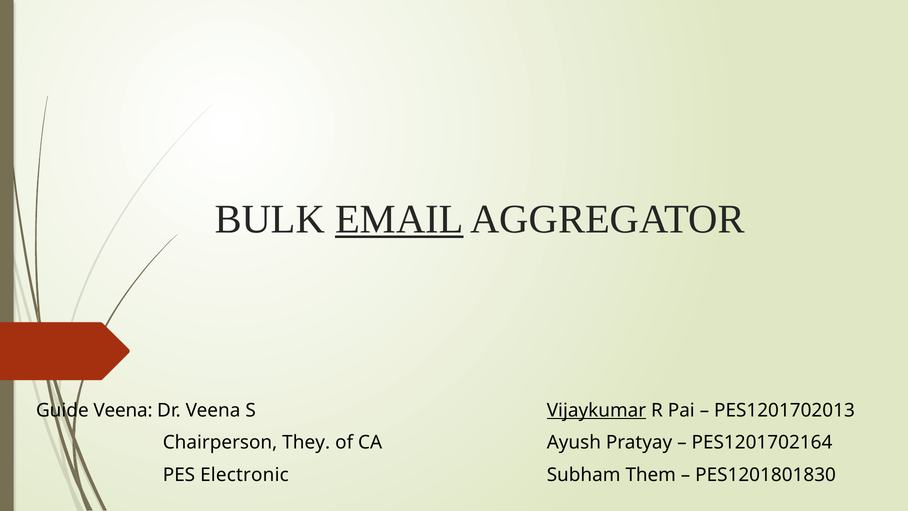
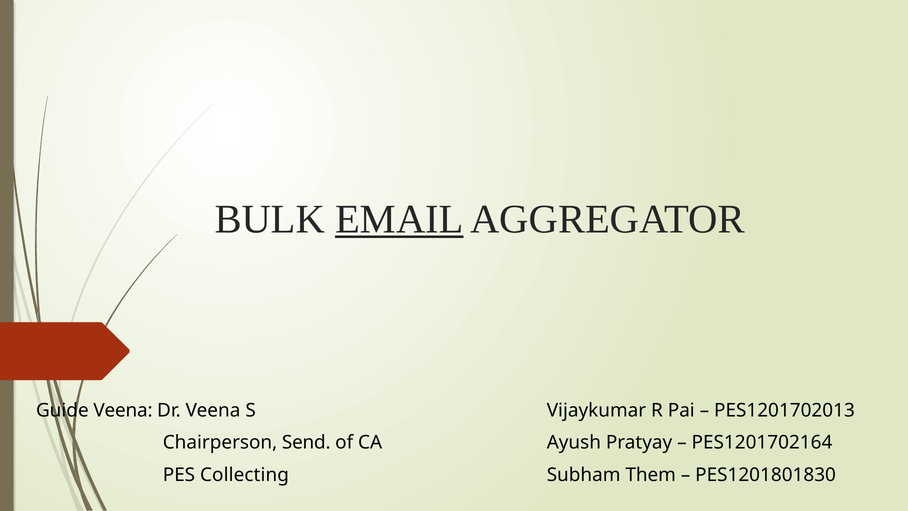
Vijaykumar underline: present -> none (596, 410)
They: They -> Send (306, 442)
Electronic: Electronic -> Collecting (245, 475)
